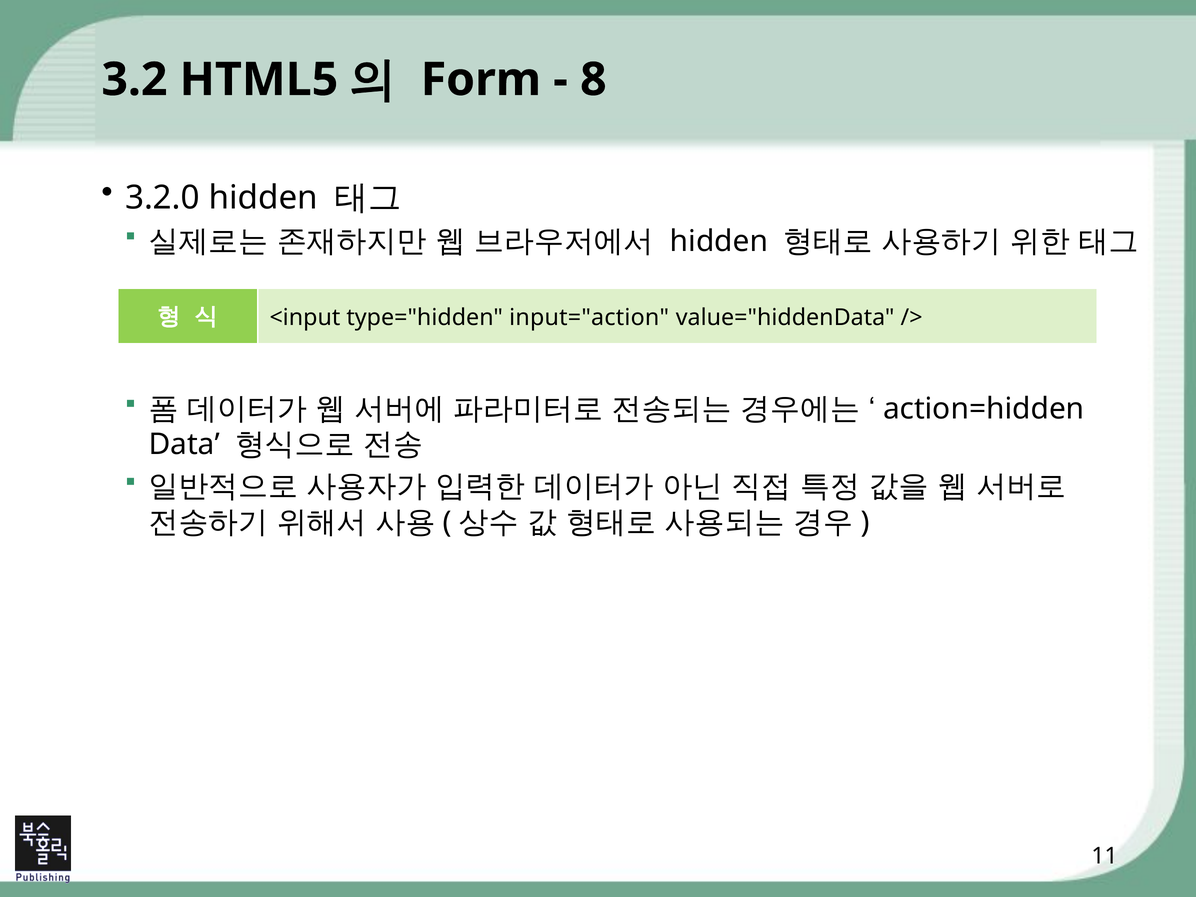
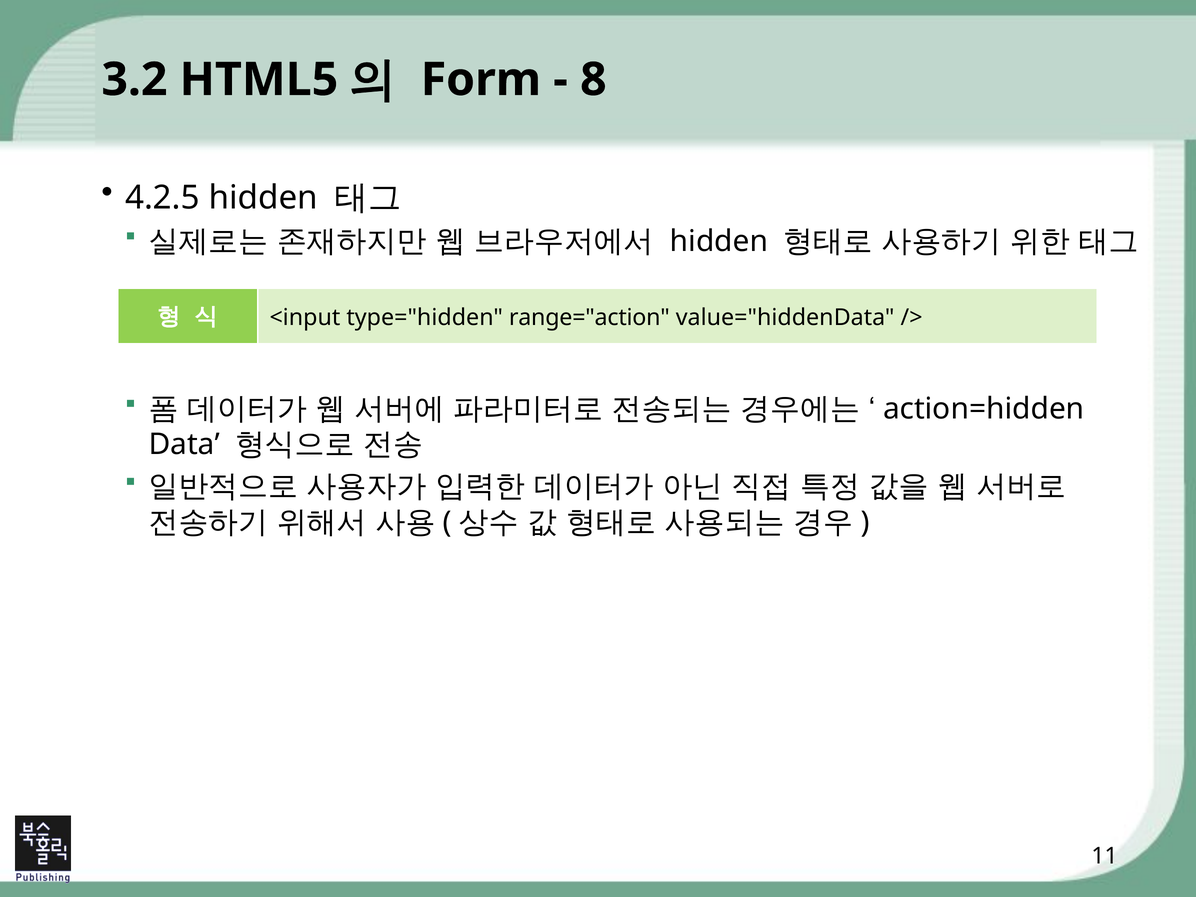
3.2.0: 3.2.0 -> 4.2.5 (162, 198)
input="action: input="action -> range="action (589, 317)
